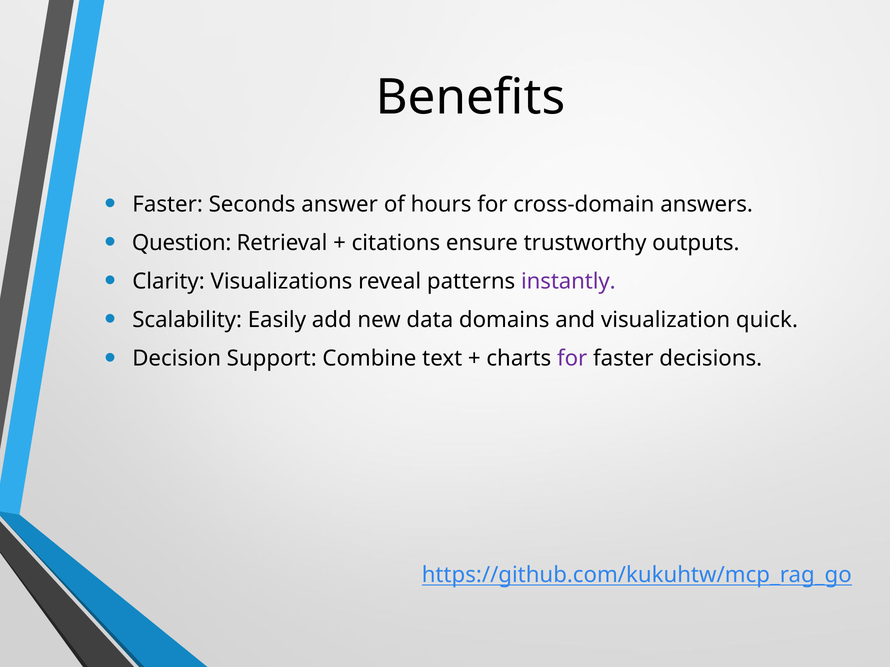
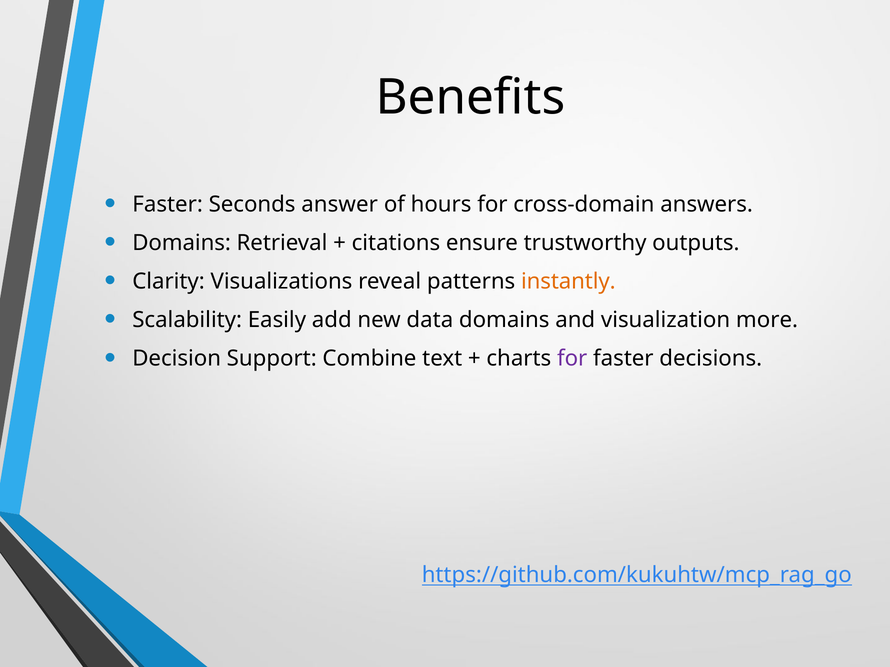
Question: Question -> Domains (182, 243)
instantly colour: purple -> orange (568, 282)
quick: quick -> more (767, 320)
